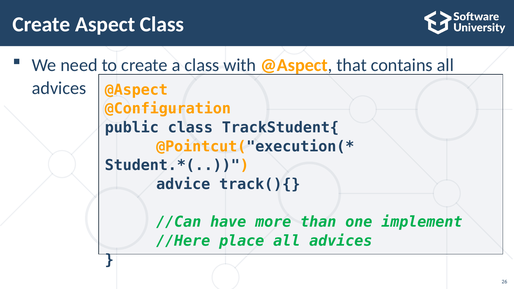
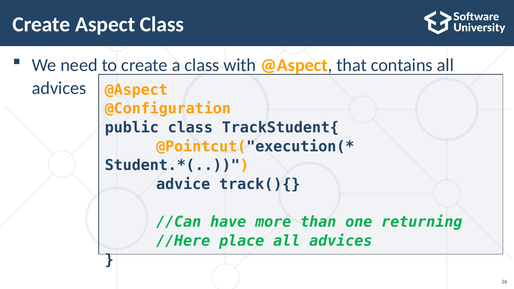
implement: implement -> returning (422, 222)
